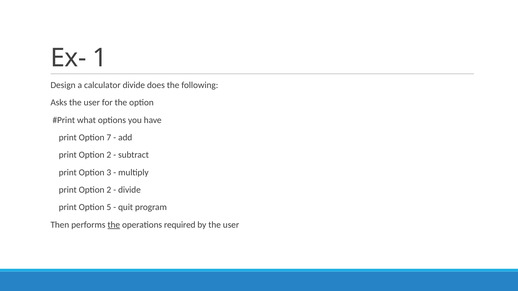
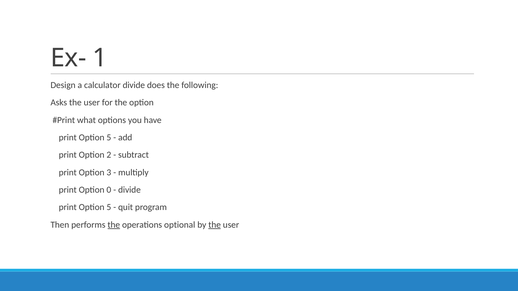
7: 7 -> 5 (109, 138)
2: 2 -> 0 (109, 190)
required: required -> optional (180, 225)
the underline: none -> present (215, 225)
